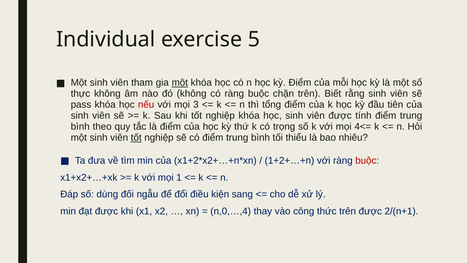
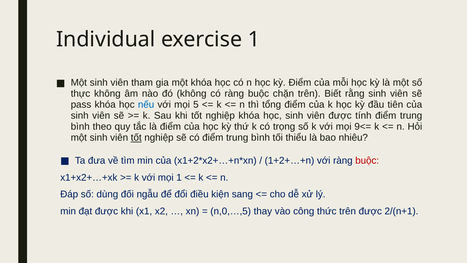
exercise 5: 5 -> 1 (254, 39)
một underline: present -> none (180, 83)
nếu colour: red -> blue (146, 105)
3: 3 -> 5 (196, 105)
4<=: 4<= -> 9<= (363, 127)
n,0,…,4: n,0,…,4 -> n,0,…,5 (231, 211)
